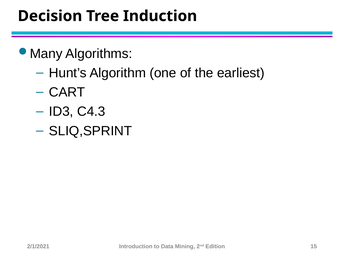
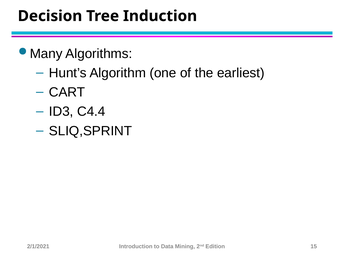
C4.3: C4.3 -> C4.4 (91, 112)
